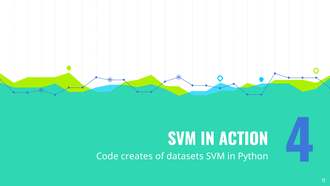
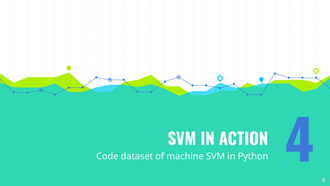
creates: creates -> dataset (137, 156)
datasets: datasets -> machine (185, 156)
